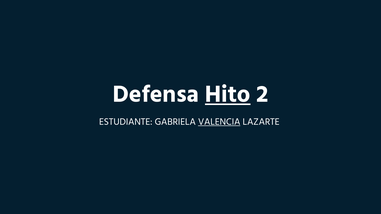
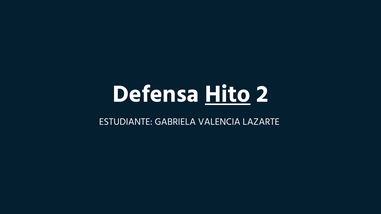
VALENCIA underline: present -> none (219, 122)
